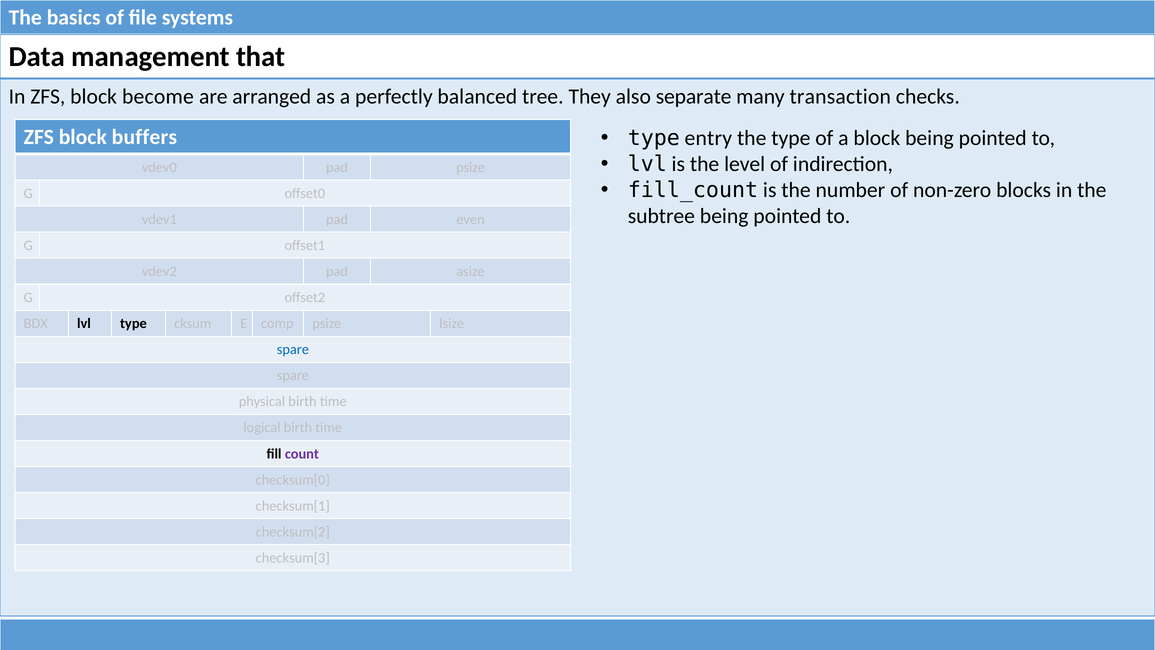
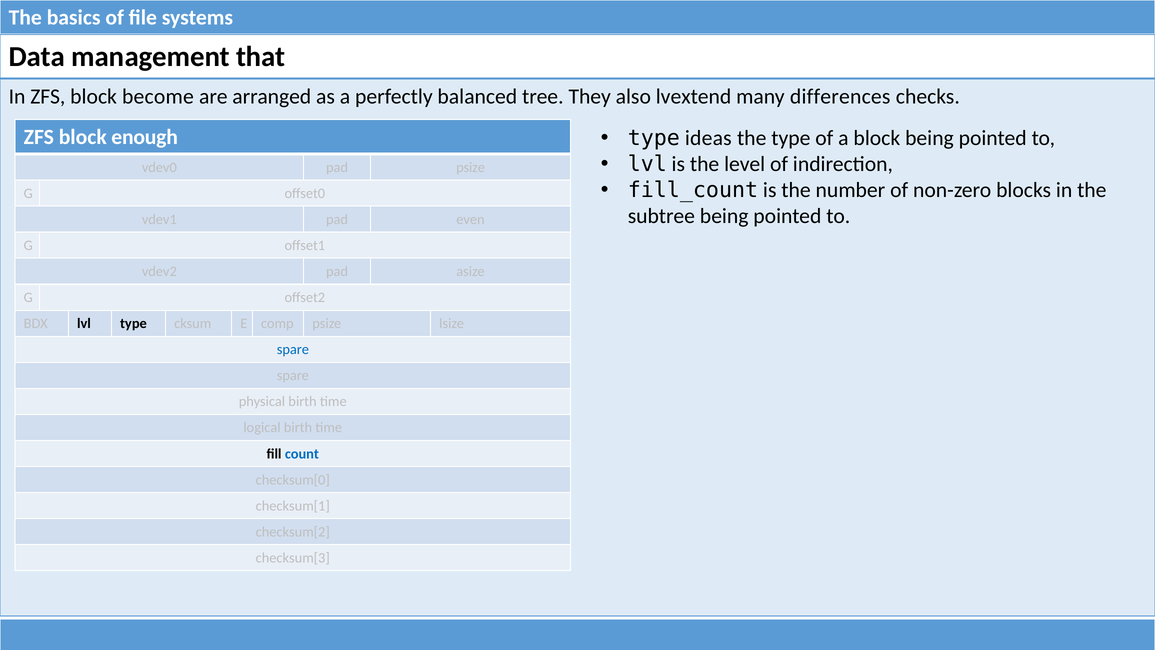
separate: separate -> lvextend (694, 96)
transaction: transaction -> differences (840, 96)
entry: entry -> ideas (708, 138)
buffers: buffers -> enough (145, 137)
count colour: purple -> blue (302, 454)
